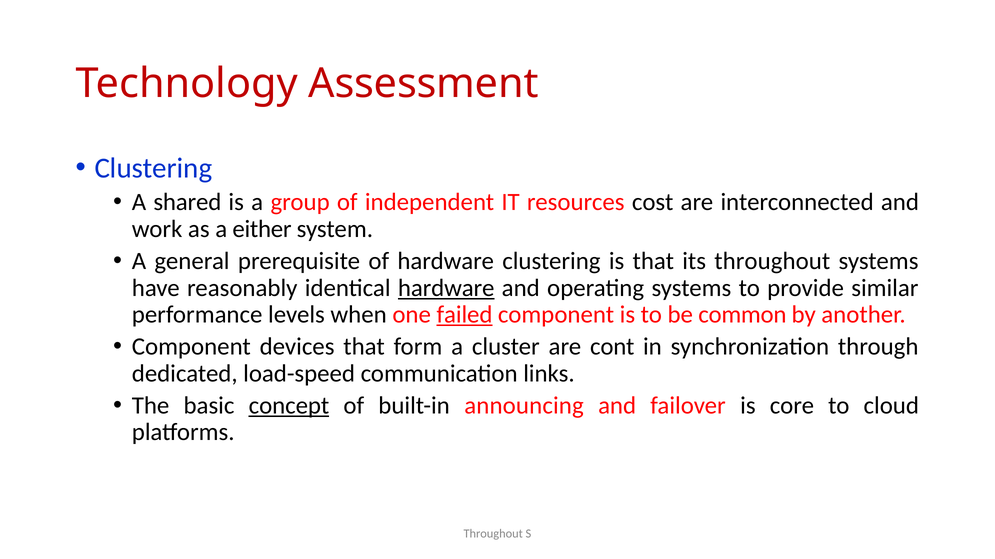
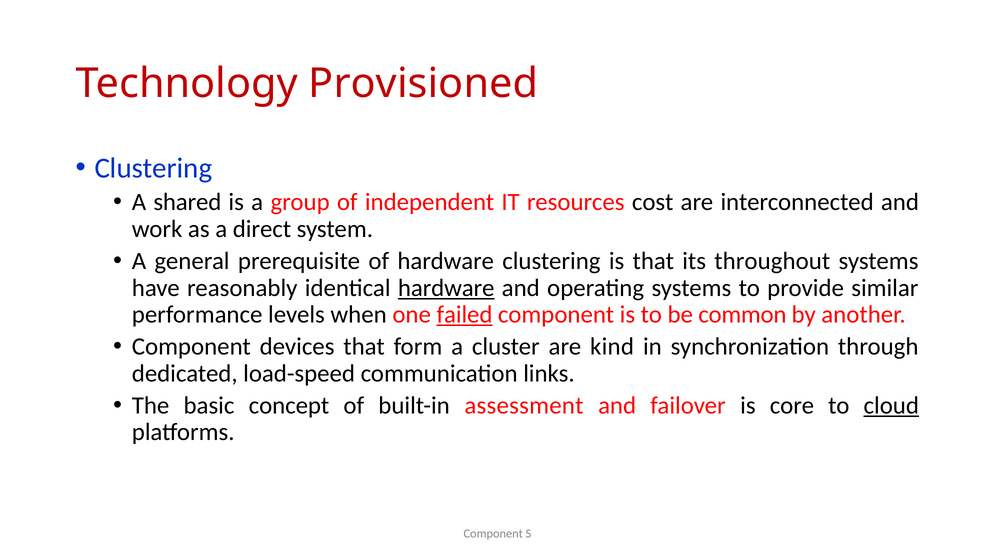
Assessment: Assessment -> Provisioned (423, 84)
either: either -> direct (262, 229)
cont: cont -> kind (612, 347)
concept underline: present -> none (289, 406)
announcing: announcing -> assessment (524, 406)
cloud underline: none -> present (891, 406)
Throughout: Throughout -> Component (493, 534)
